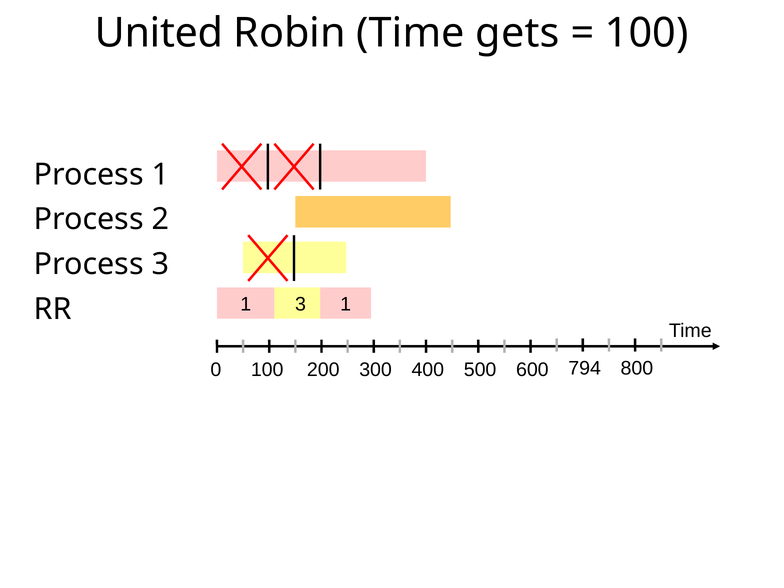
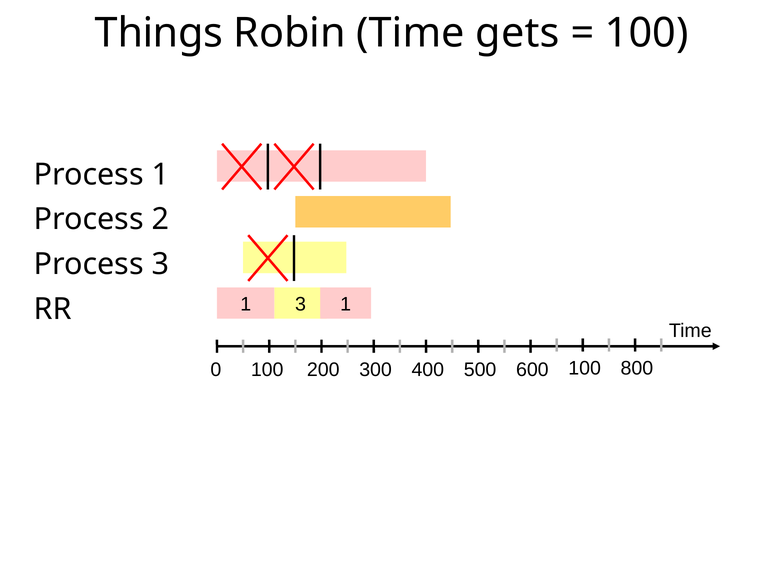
United: United -> Things (159, 33)
600 794: 794 -> 100 (585, 369)
